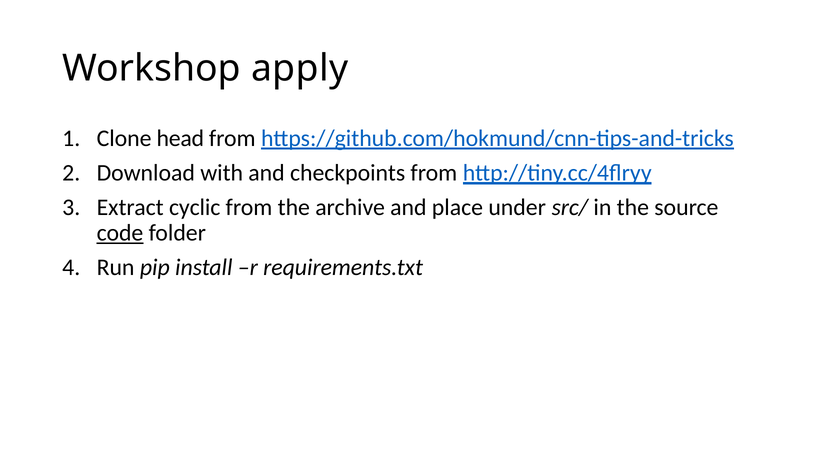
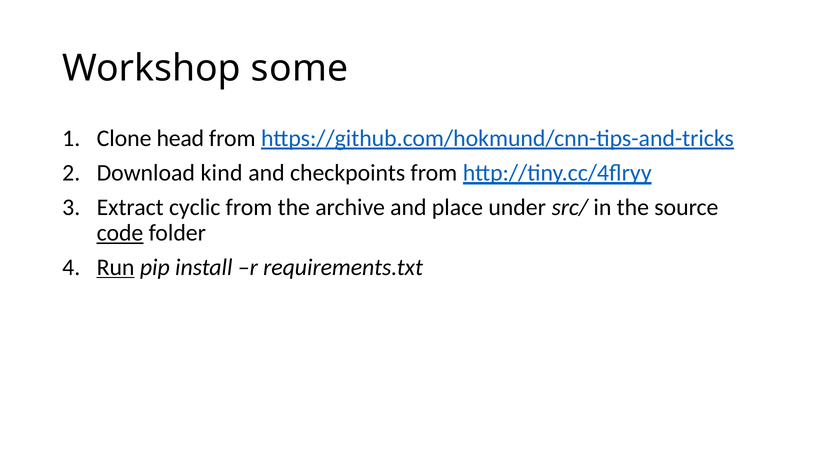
apply: apply -> some (300, 69)
with: with -> kind (222, 173)
Run underline: none -> present (116, 267)
